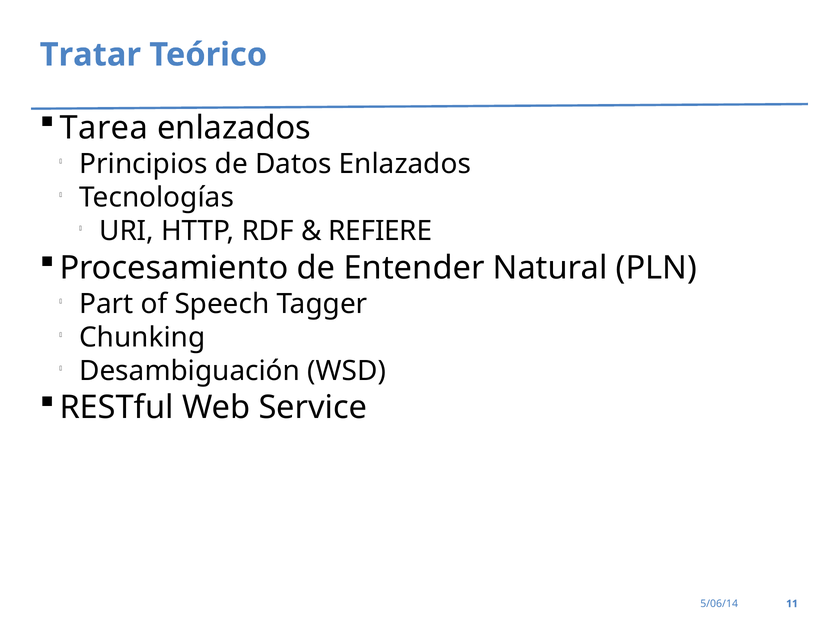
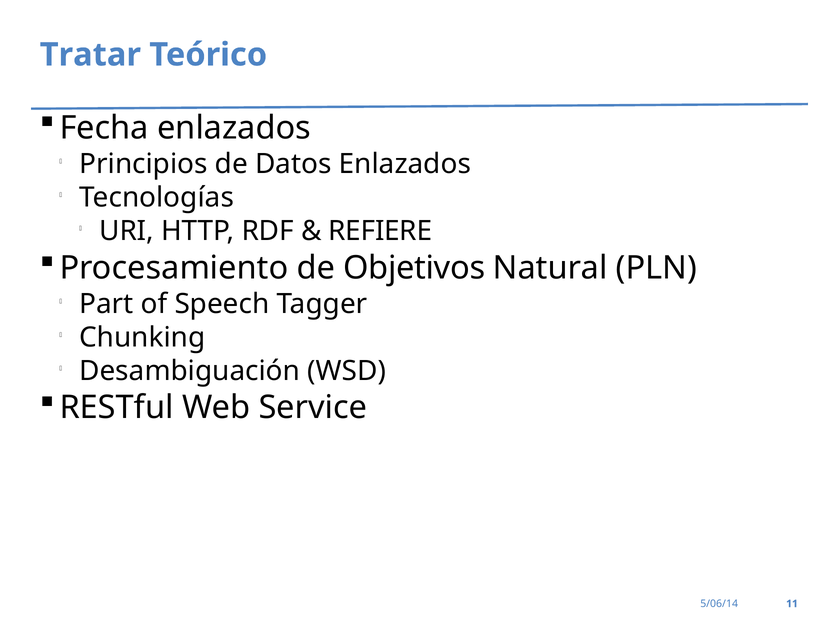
Tarea: Tarea -> Fecha (104, 128)
Entender: Entender -> Objetivos (414, 268)
